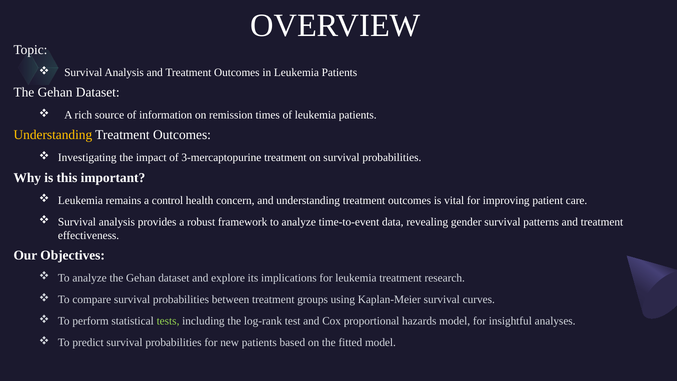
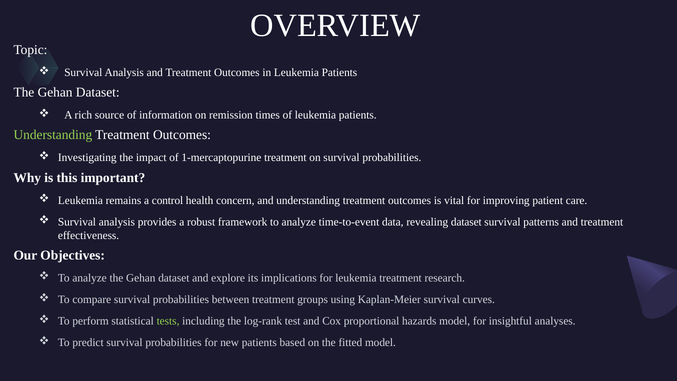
Understanding colour: yellow -> light green (53, 135)
3-mercaptopurine: 3-mercaptopurine -> 1-mercaptopurine (221, 158)
revealing gender: gender -> dataset (466, 222)
